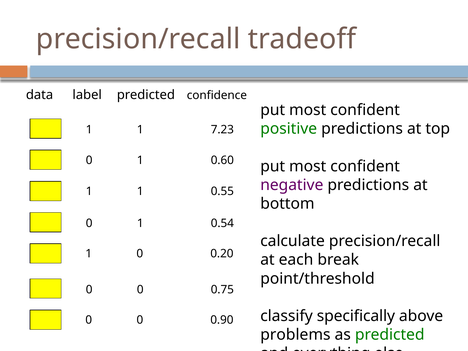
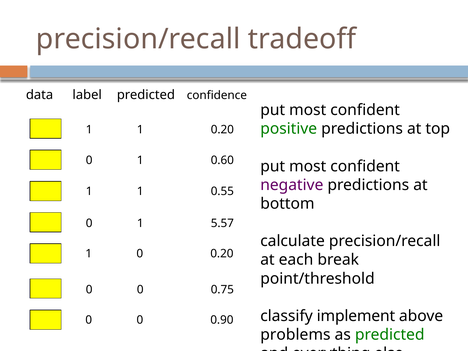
7.23: 7.23 -> 0.20 (222, 130)
0.54: 0.54 -> 5.57 (222, 223)
specifically: specifically -> implement (356, 316)
